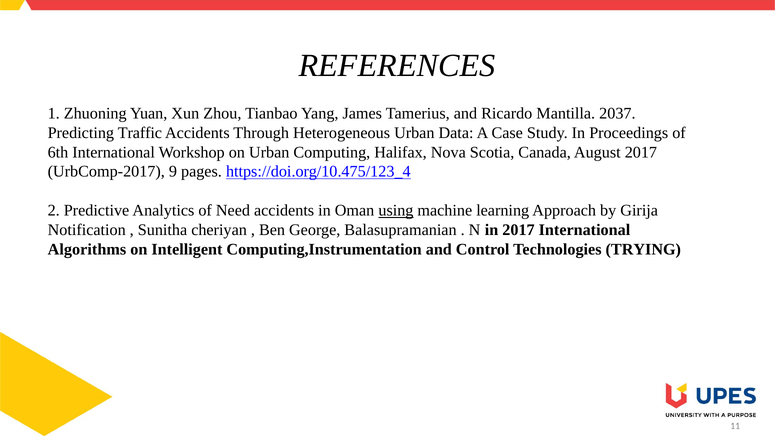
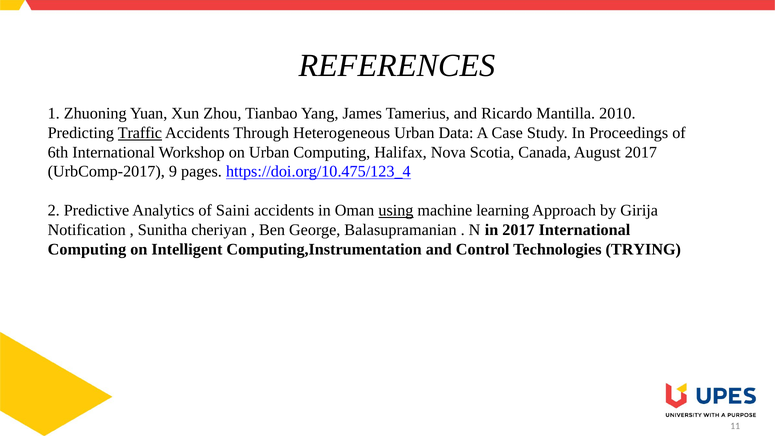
2037: 2037 -> 2010 (617, 113)
Traffic underline: none -> present (140, 133)
Need: Need -> Saini (233, 210)
Algorithms: Algorithms -> Computing (87, 249)
